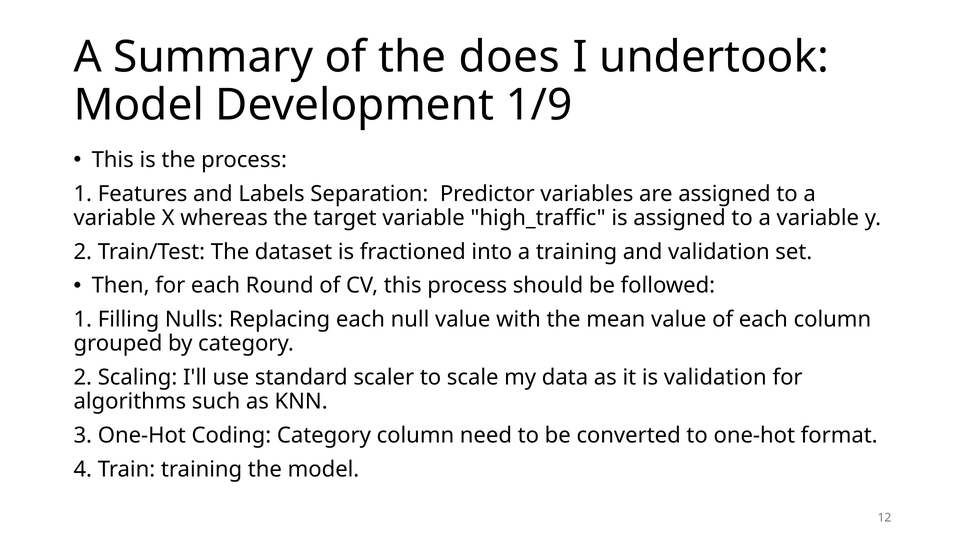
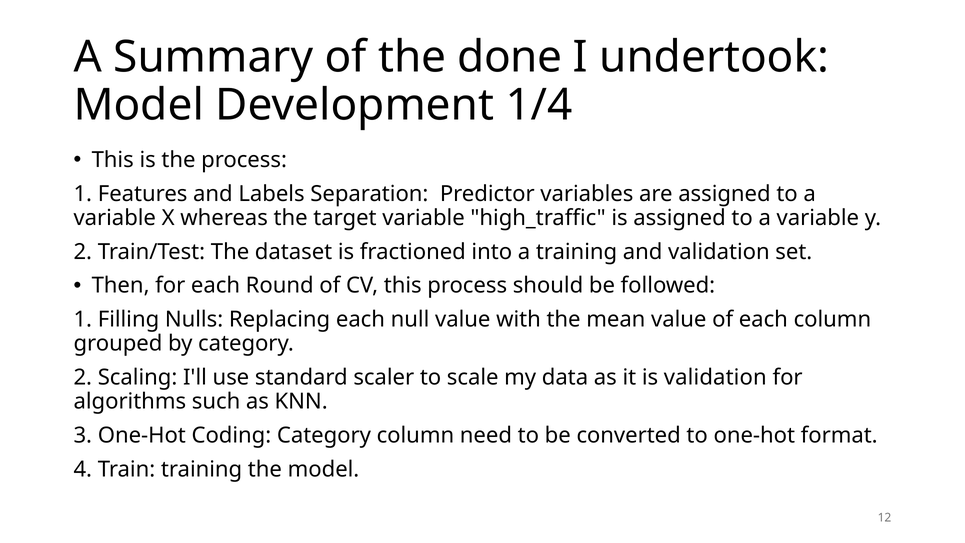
does: does -> done (510, 57)
1/9: 1/9 -> 1/4 (539, 105)
